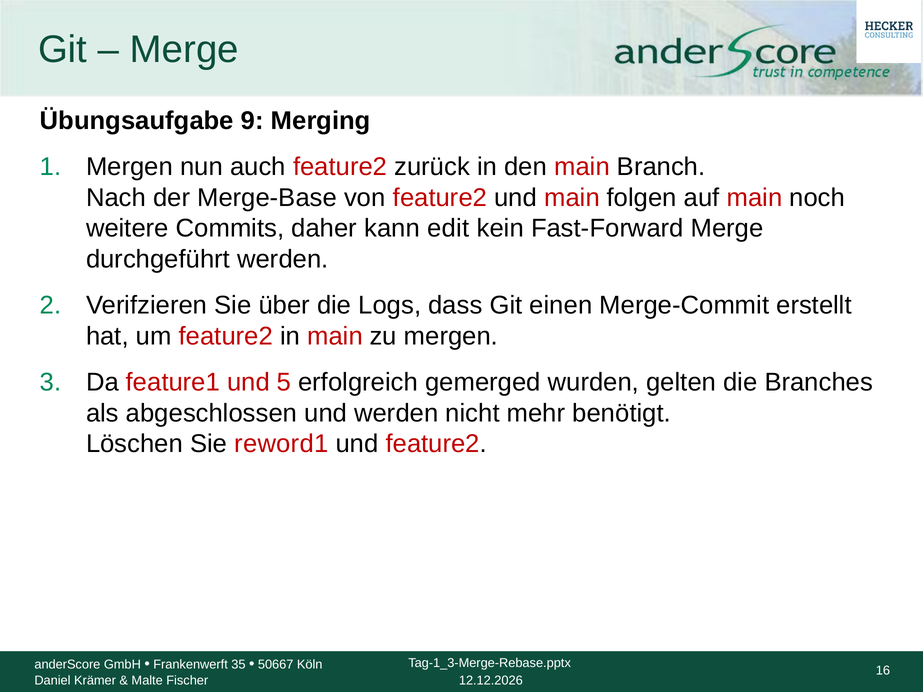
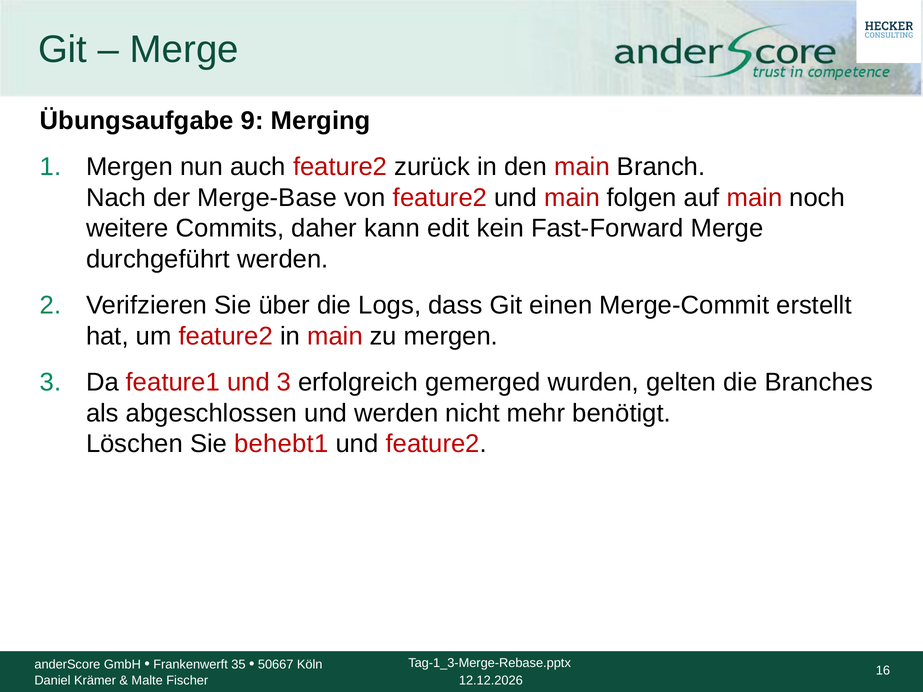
und 5: 5 -> 3 (284, 382)
reword1: reword1 -> behebt1 (281, 444)
